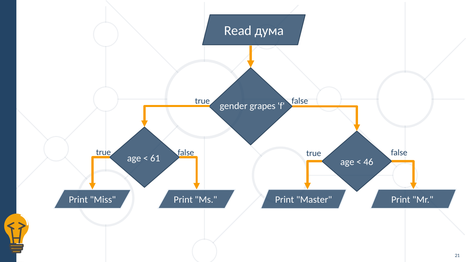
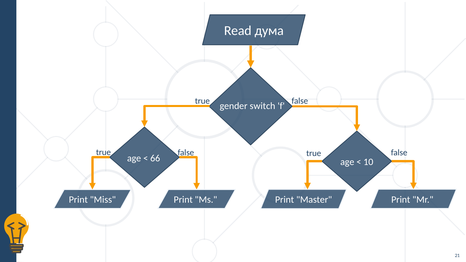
grapes: grapes -> switch (263, 106)
61: 61 -> 66 (155, 158)
46: 46 -> 10 (368, 162)
